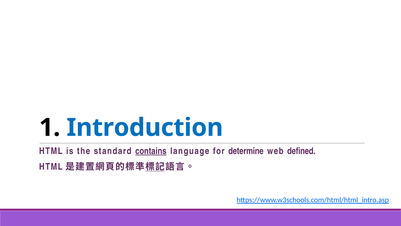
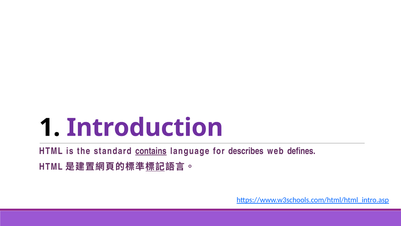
Introduction colour: blue -> purple (145, 127)
determine: determine -> describes (246, 151)
defined: defined -> defines (301, 151)
